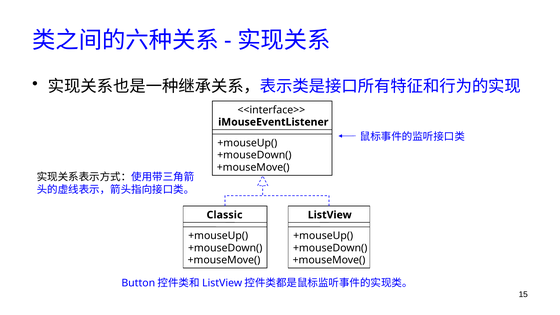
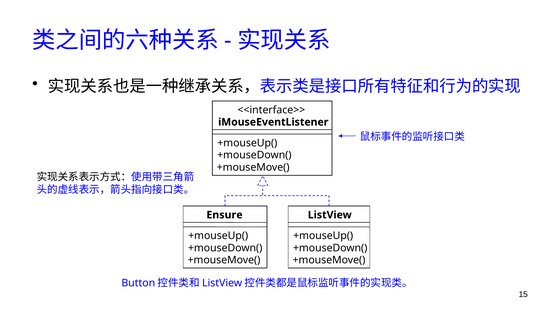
Classic: Classic -> Ensure (225, 215)
